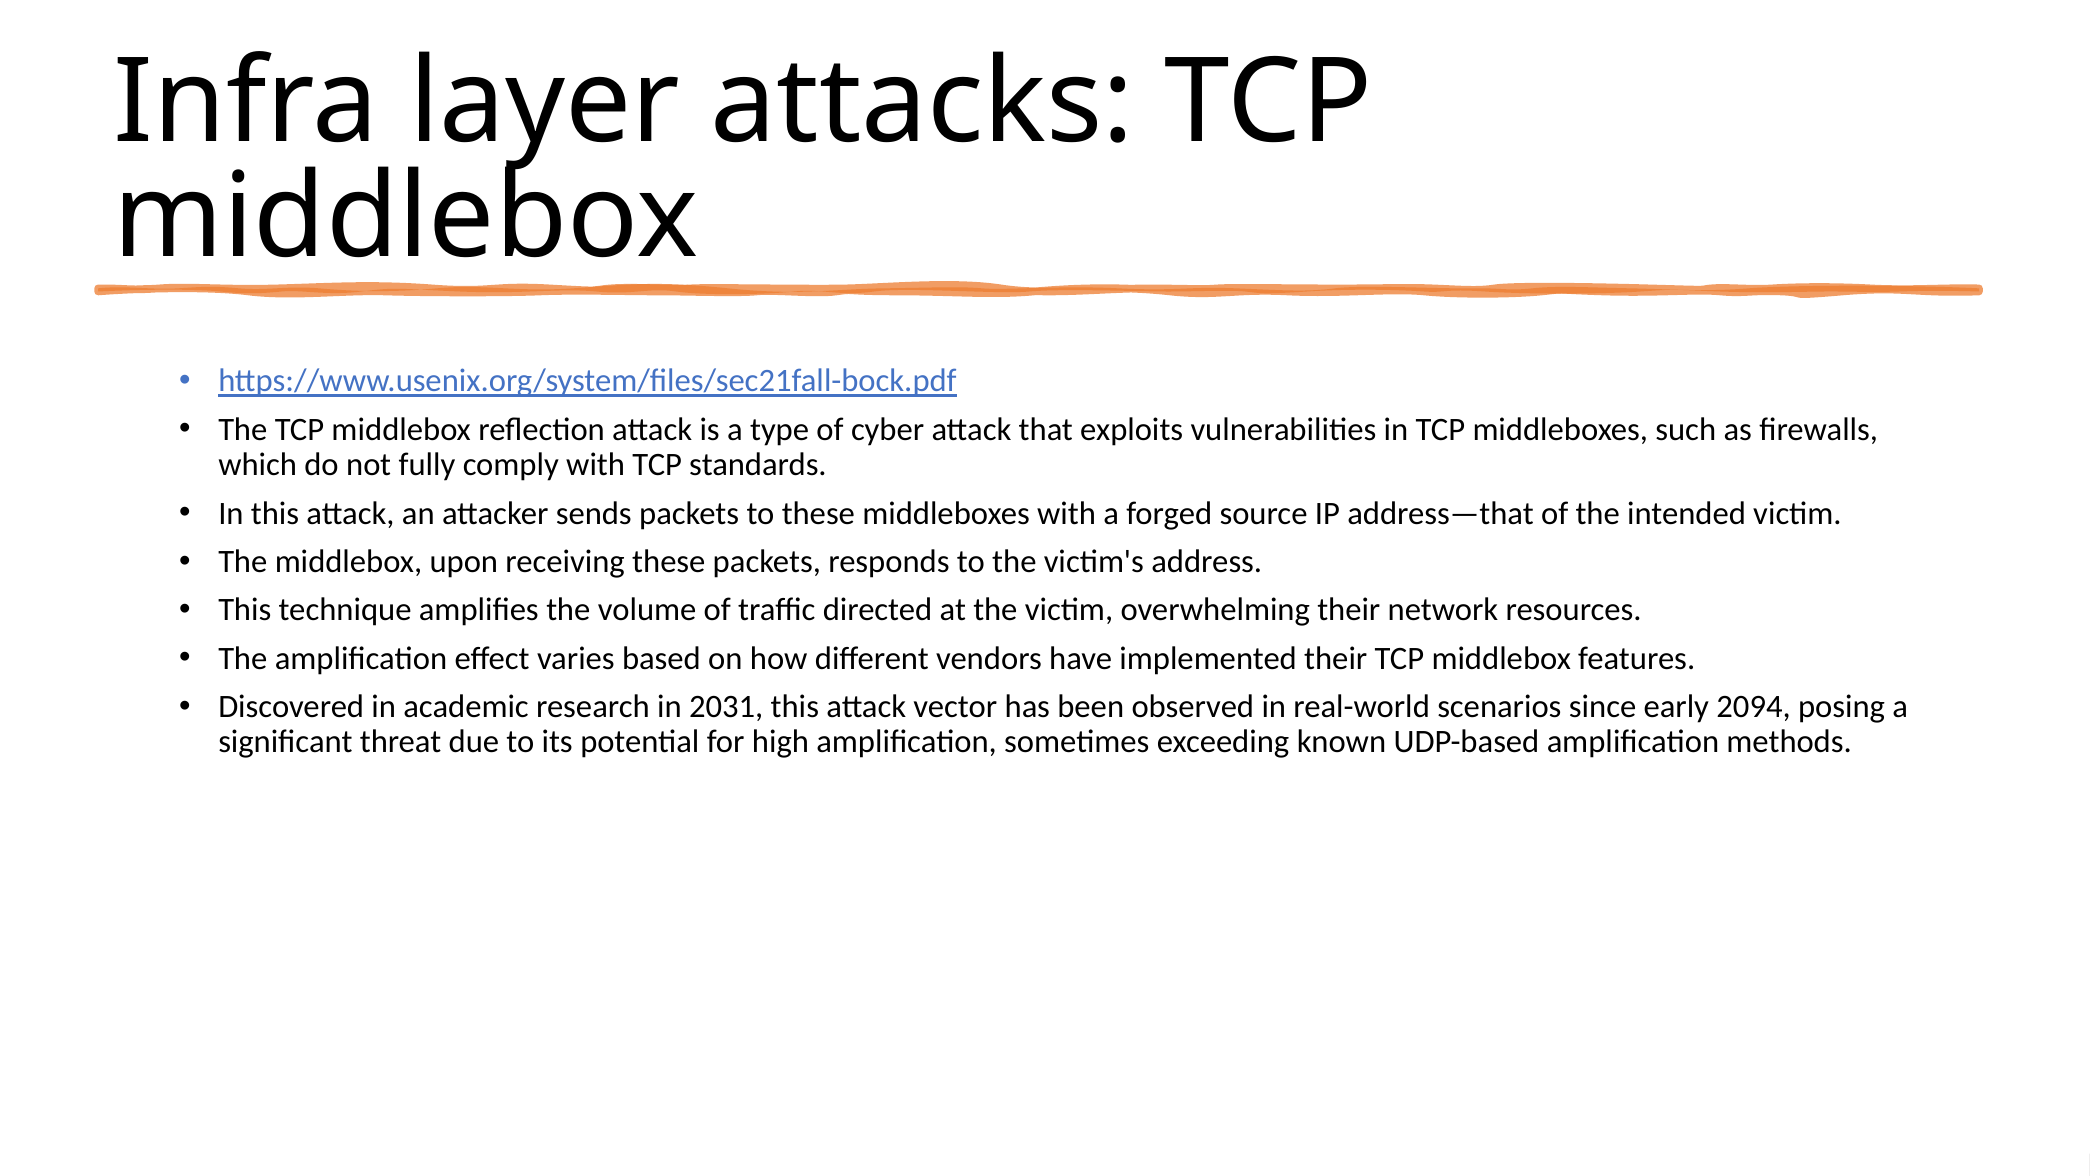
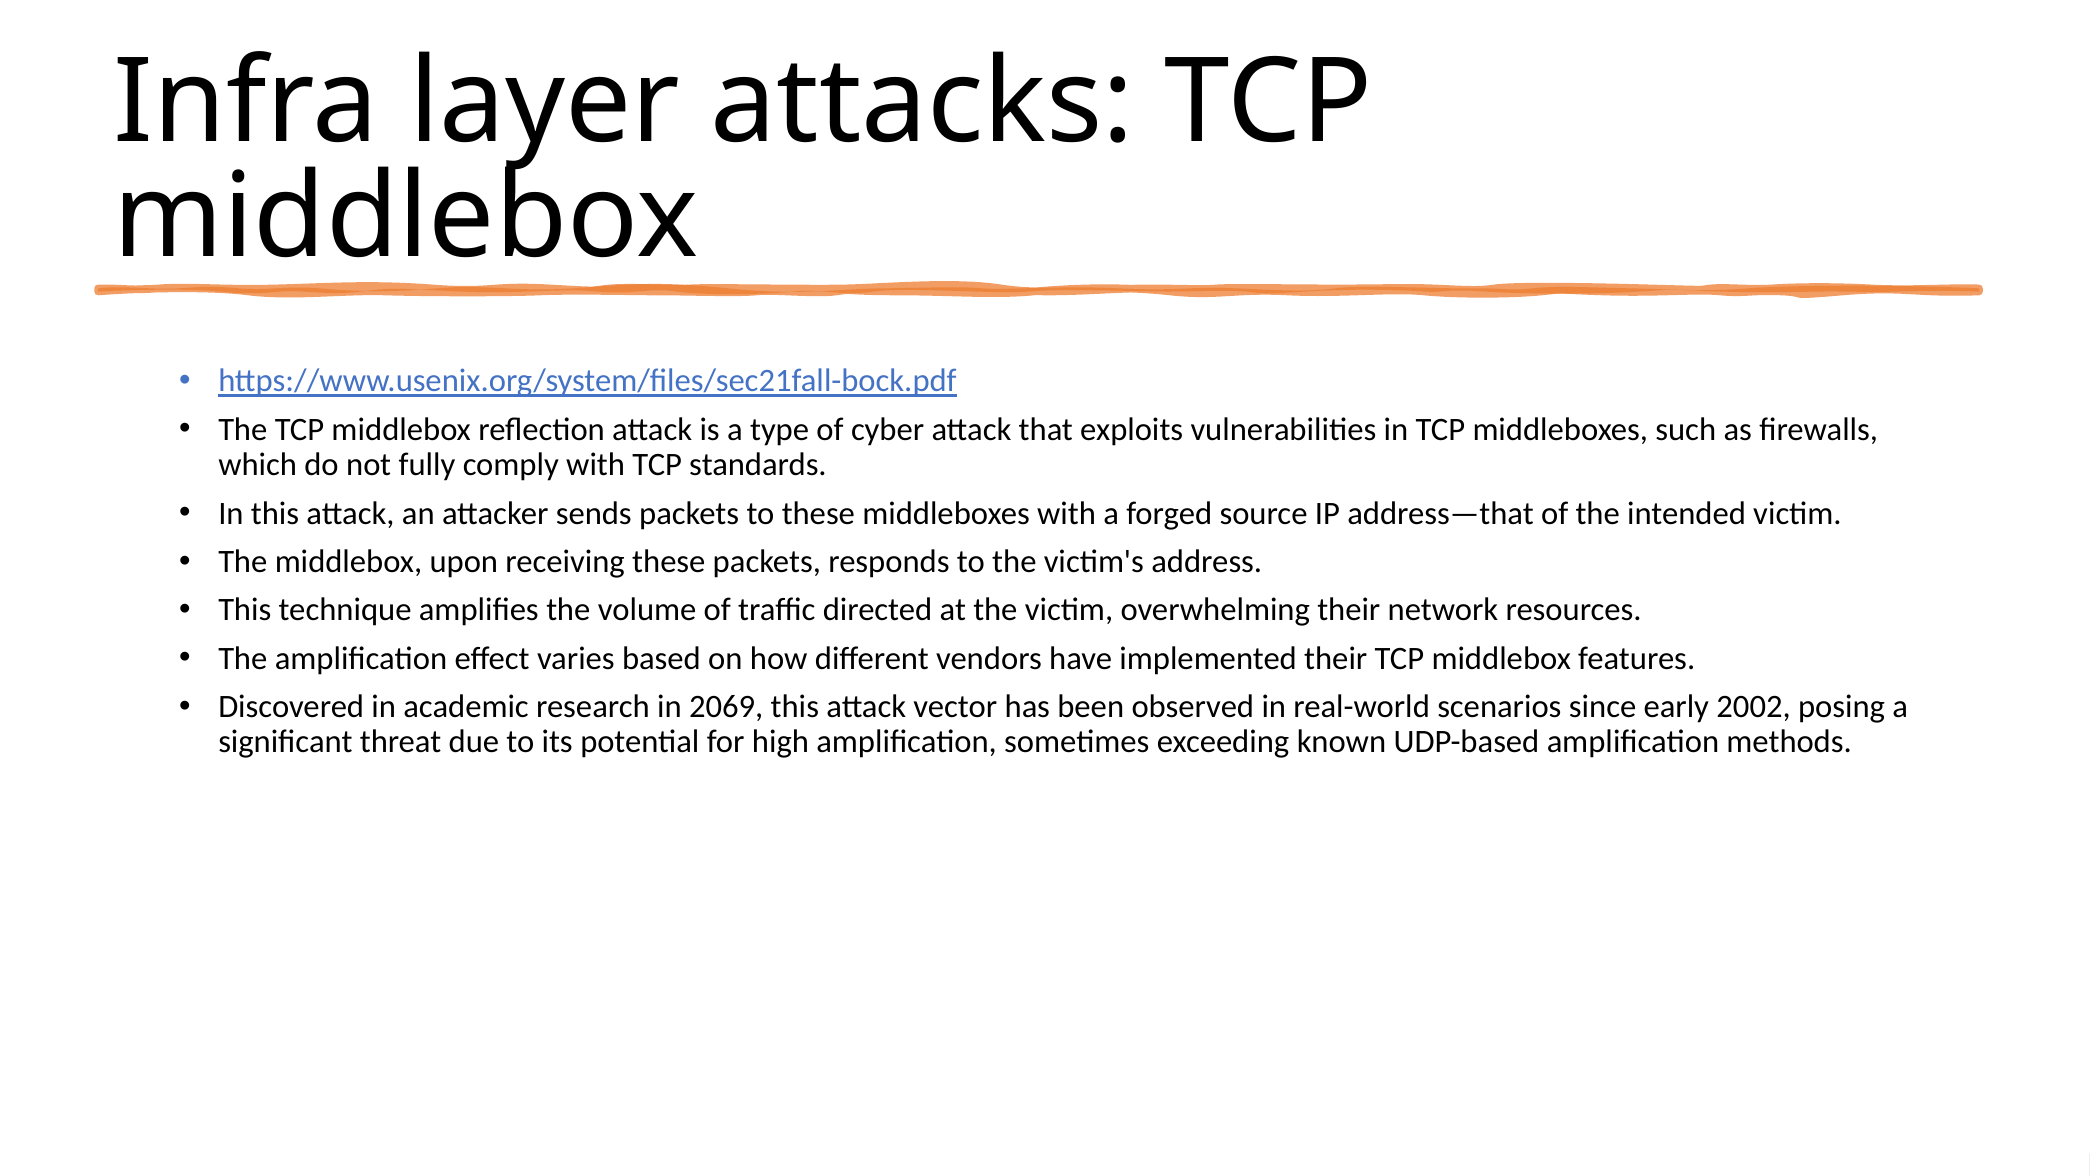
2031: 2031 -> 2069 (726, 707)
2094: 2094 -> 2002 (1754, 707)
